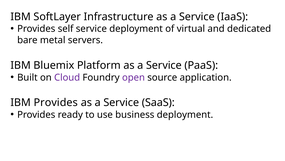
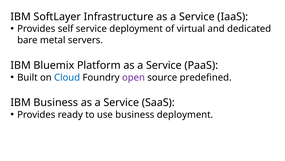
Cloud colour: purple -> blue (67, 77)
application: application -> predefined (206, 77)
IBM Provides: Provides -> Business (56, 102)
